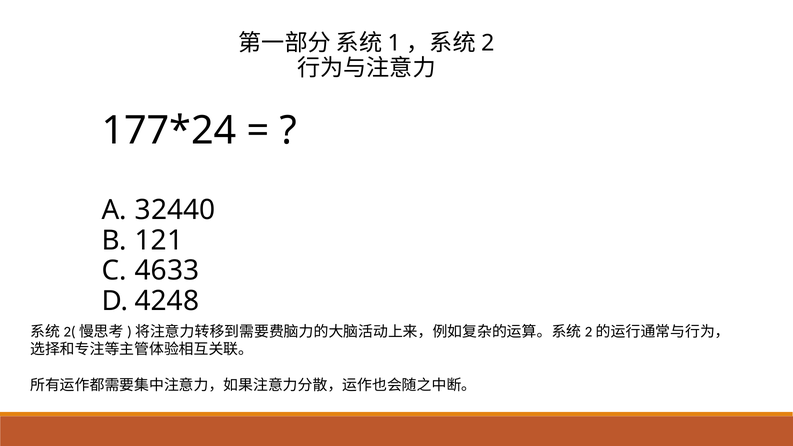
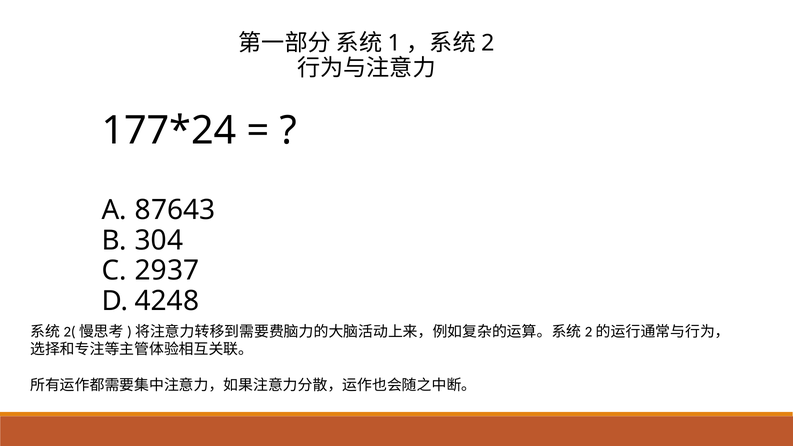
32440: 32440 -> 87643 (175, 210)
121: 121 -> 304 (159, 240)
4633: 4633 -> 2937 (167, 271)
